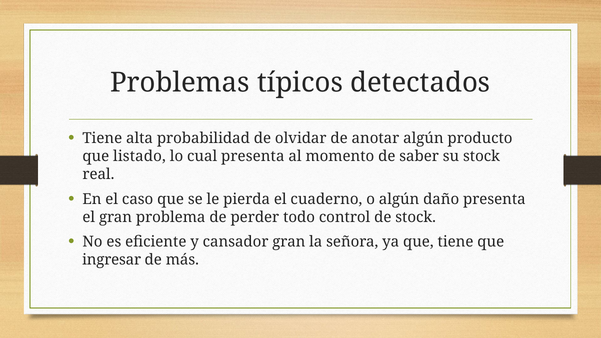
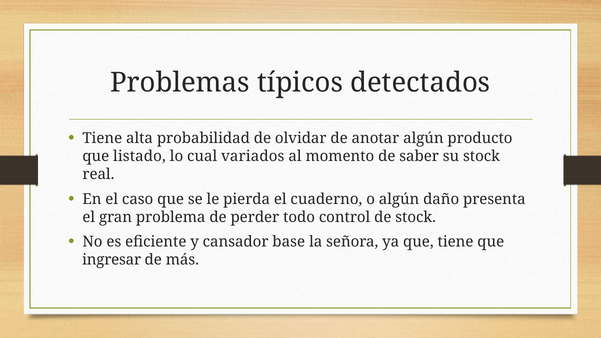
cual presenta: presenta -> variados (253, 156)
cansador gran: gran -> base (289, 242)
